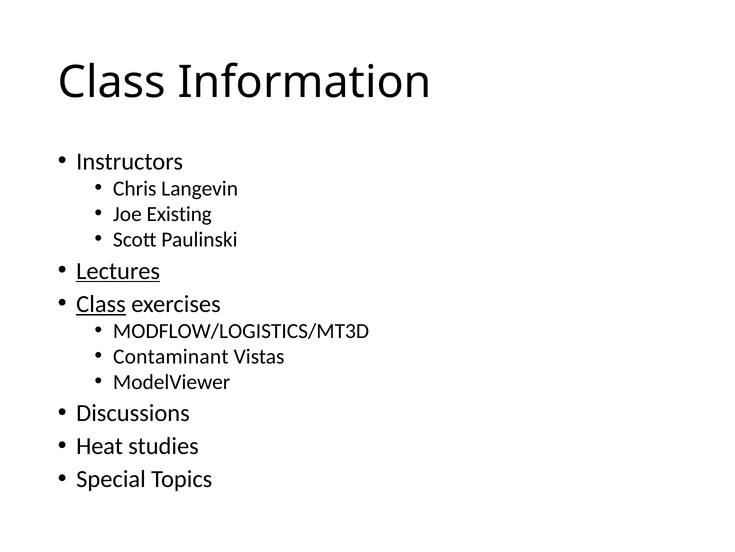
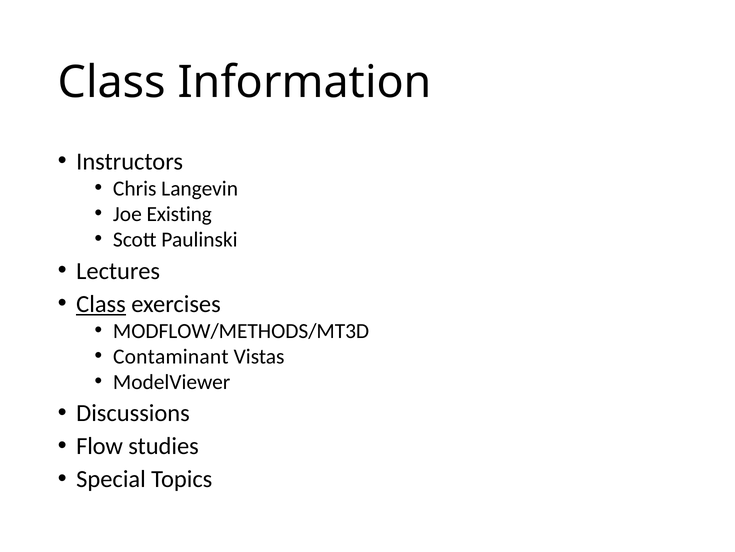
Lectures underline: present -> none (118, 271)
MODFLOW/LOGISTICS/MT3D: MODFLOW/LOGISTICS/MT3D -> MODFLOW/METHODS/MT3D (241, 331)
Heat: Heat -> Flow (100, 446)
